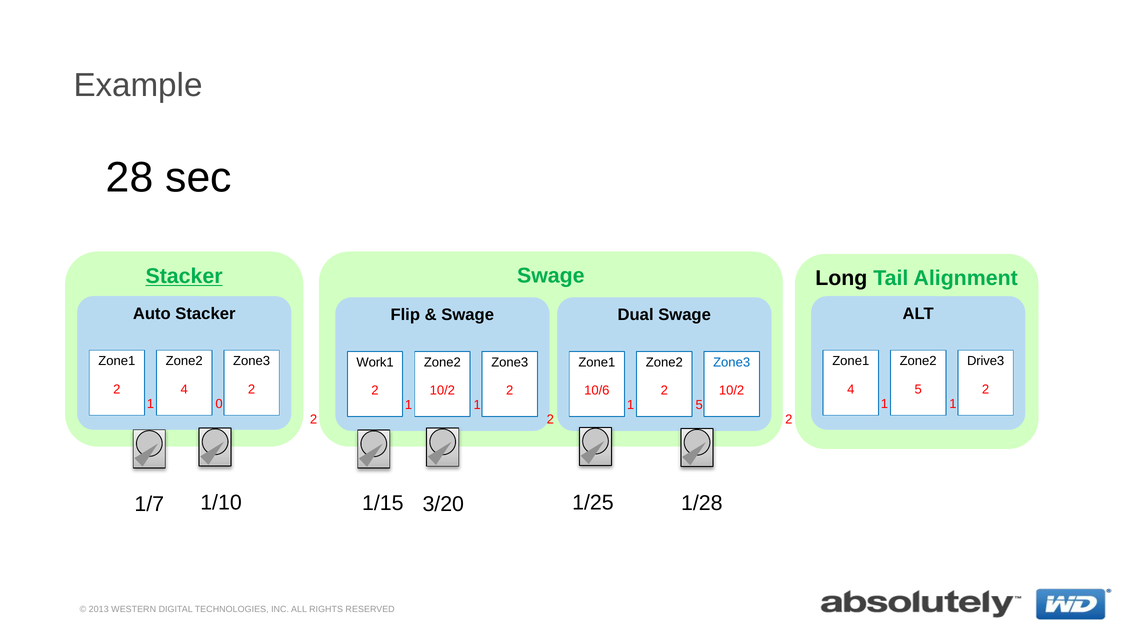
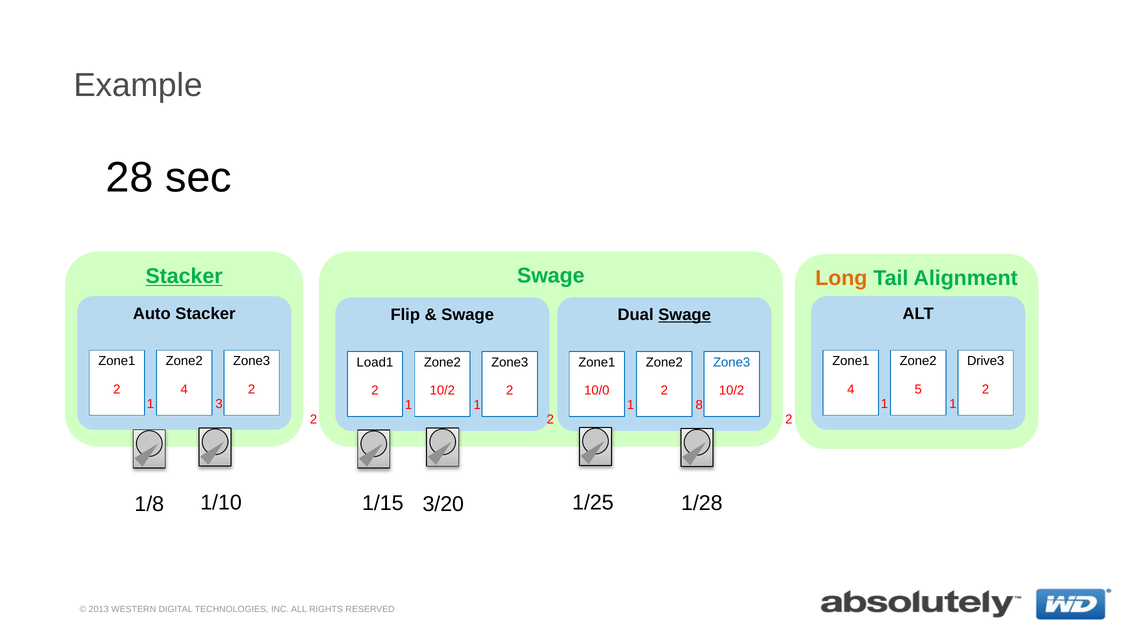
Long colour: black -> orange (841, 278)
Swage underline: none -> present (685, 315)
Work1: Work1 -> Load1 (375, 362)
10/6: 10/6 -> 10/0 (597, 390)
0: 0 -> 3 (219, 404)
1 5: 5 -> 8 (699, 405)
1/7: 1/7 -> 1/8 (149, 504)
